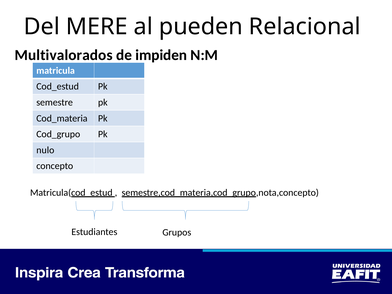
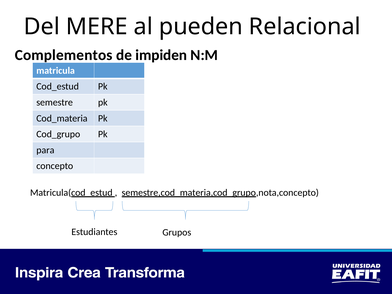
Multivalorados: Multivalorados -> Complementos (64, 55)
nulo: nulo -> para (45, 150)
